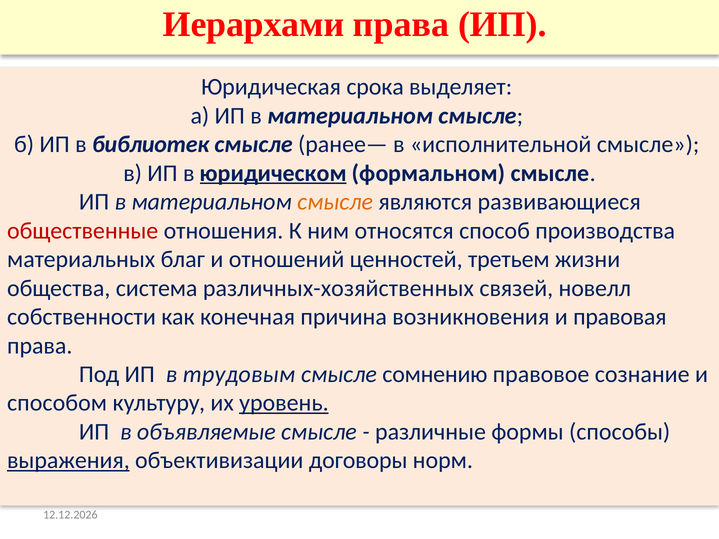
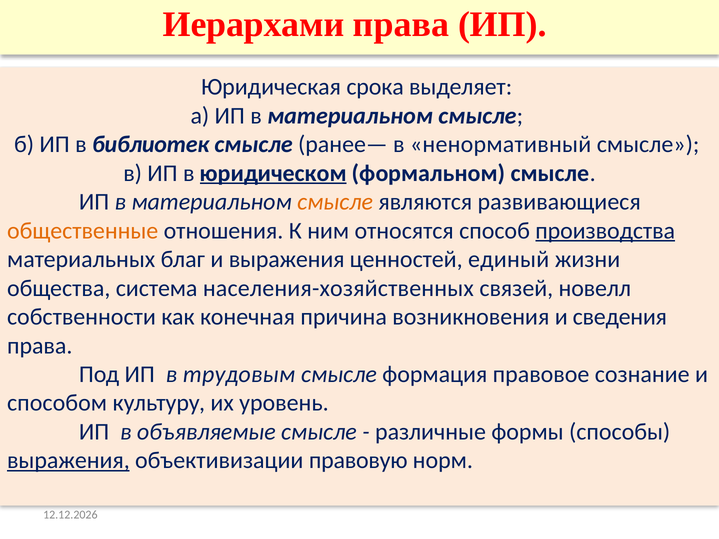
исполнительной: исполнительной -> ненормативный (501, 144)
общественные colour: red -> orange (83, 231)
производства underline: none -> present (605, 231)
и отношений: отношений -> выражения (287, 259)
третьем: третьем -> единый (509, 259)
различных-хозяйственных: различных-хозяйственных -> населения-хозяйственных (338, 288)
правовая: правовая -> сведения (620, 317)
сомнению: сомнению -> формация (435, 375)
уровень underline: present -> none (284, 403)
договоры: договоры -> правовую (358, 461)
